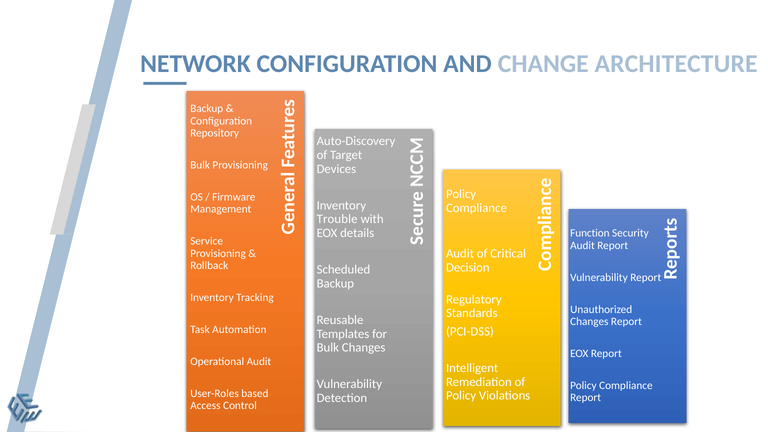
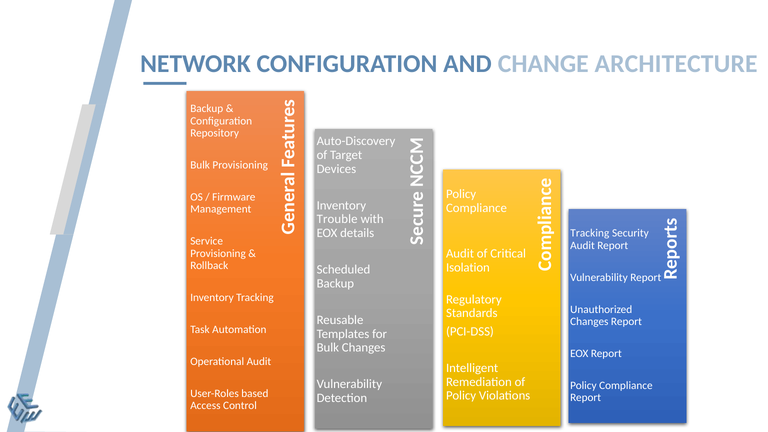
Function: Function -> Tracking (590, 233)
Decision: Decision -> Isolation (468, 267)
